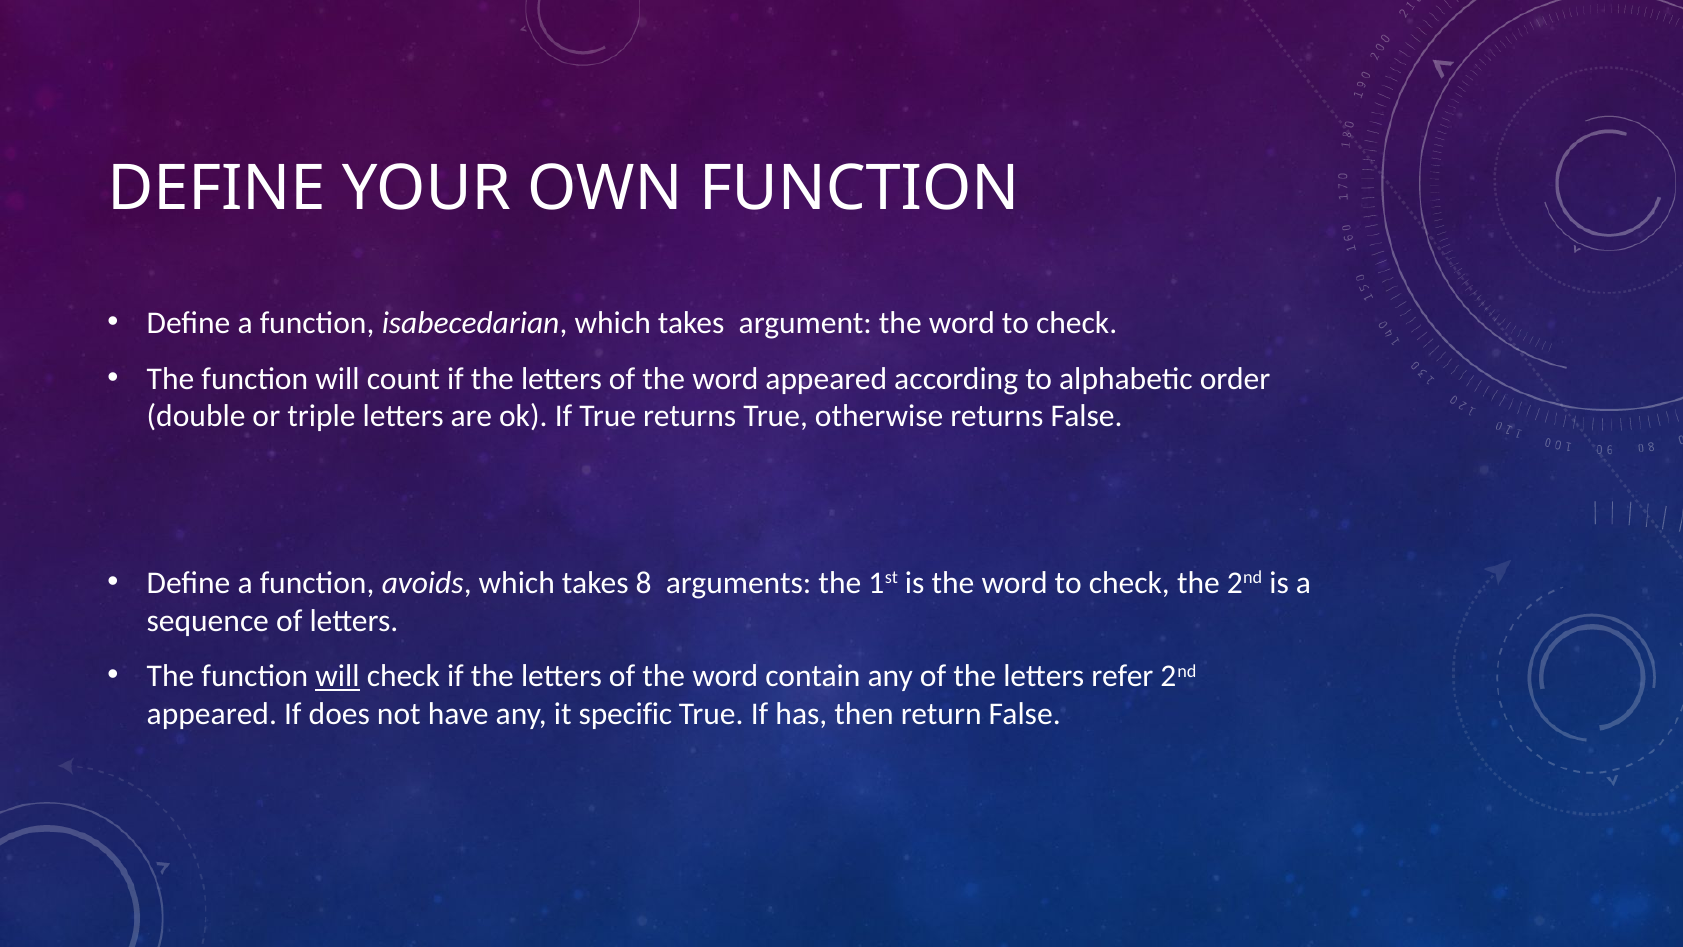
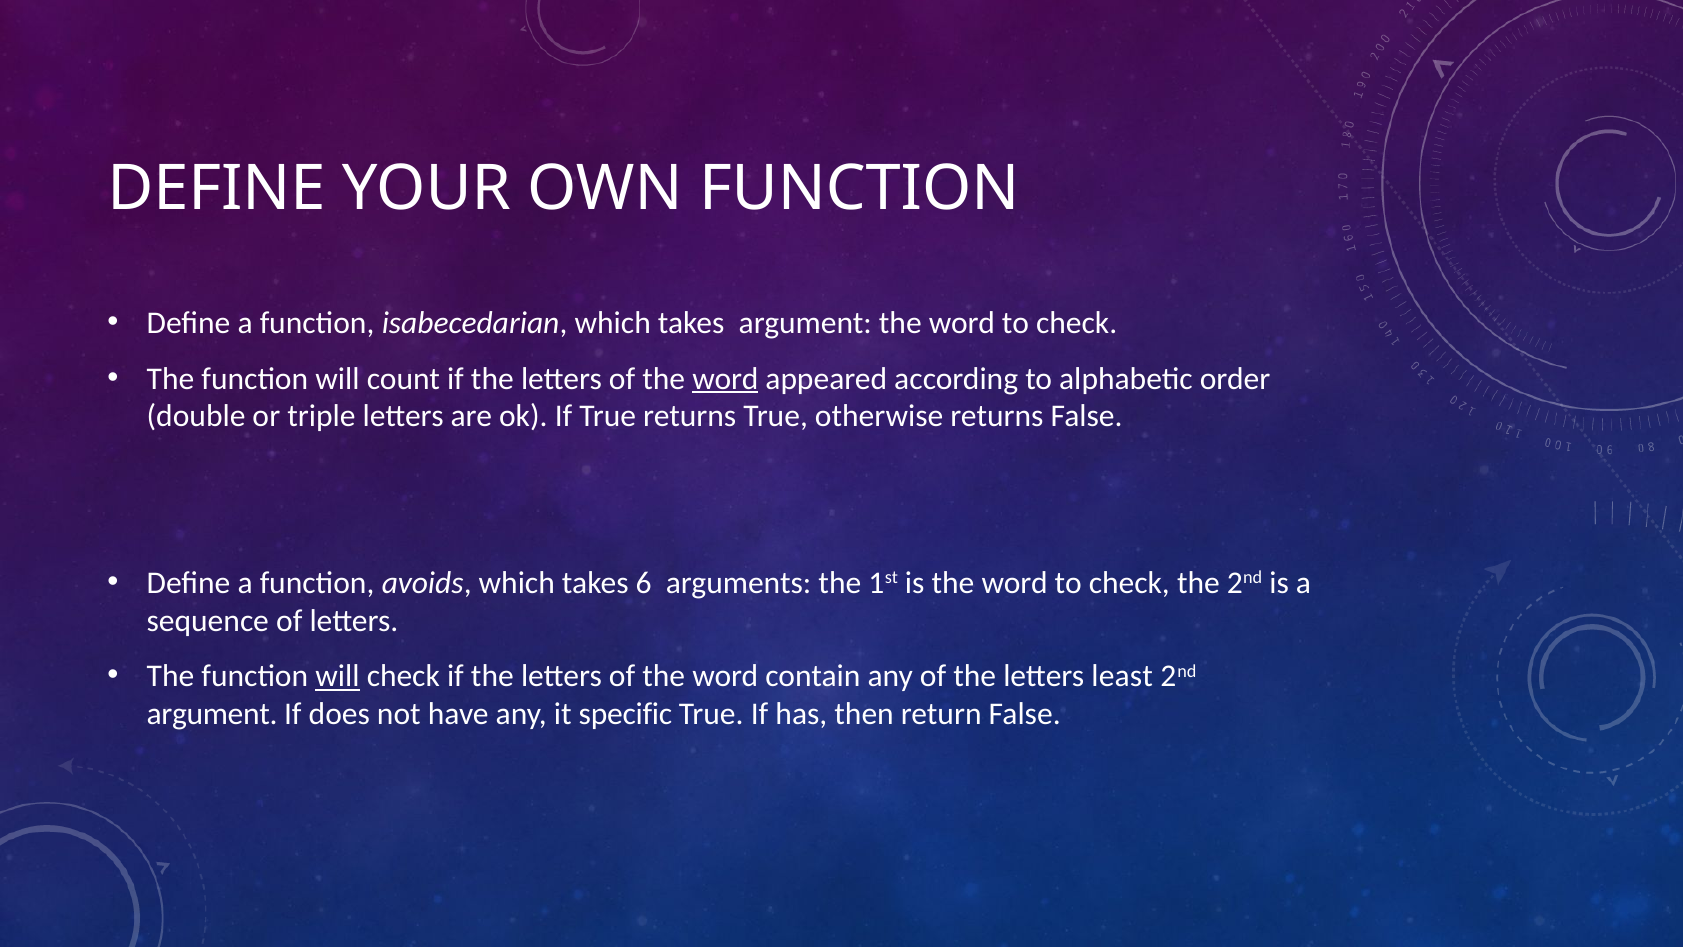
word underline: none -> present (725, 379)
8: 8 -> 6 (644, 583)
refer: refer -> least (1122, 676)
appeared: appeared -> argument (212, 714)
